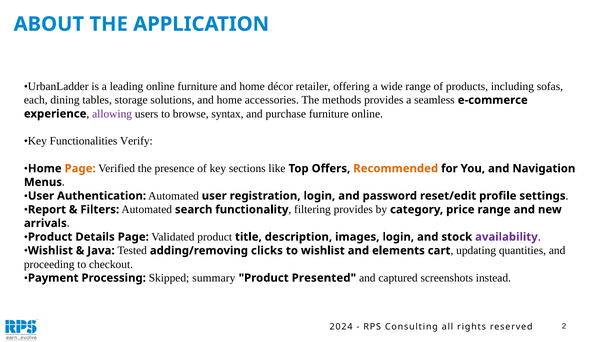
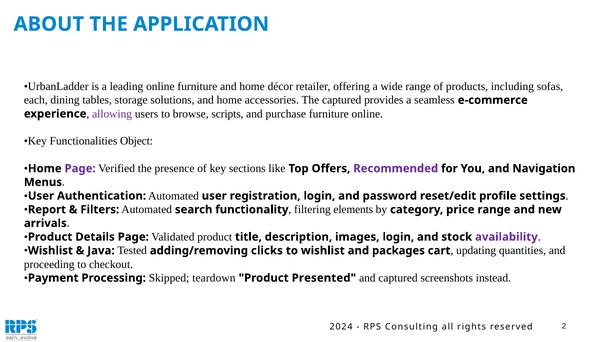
The methods: methods -> captured (342, 100)
syntax: syntax -> scripts (227, 114)
Verify: Verify -> Object (136, 141)
Page colour: orange -> purple (80, 168)
Recommended colour: orange -> purple (396, 168)
filtering provides: provides -> elements (353, 210)
elements: elements -> packages (398, 251)
summary: summary -> teardown (214, 278)
